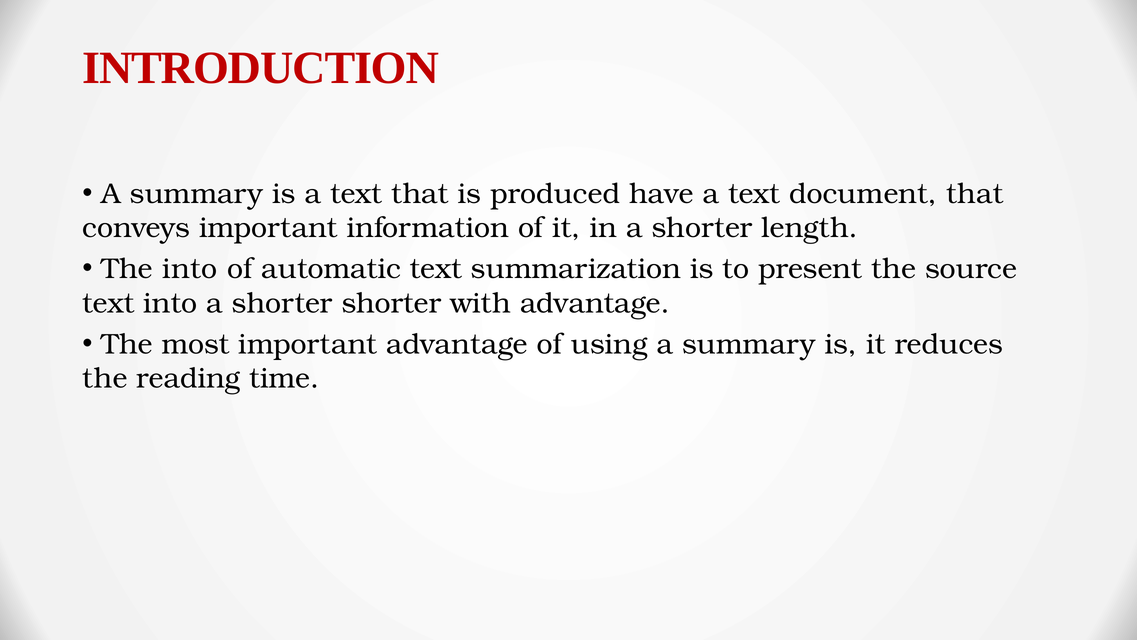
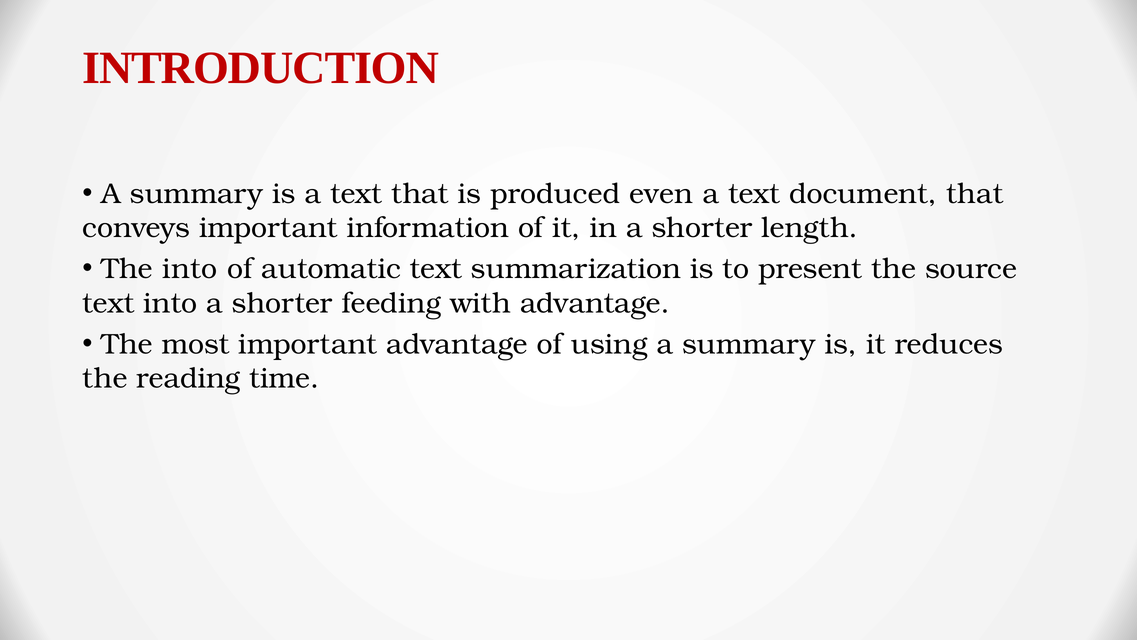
have: have -> even (661, 194)
shorter shorter: shorter -> feeding (391, 303)
